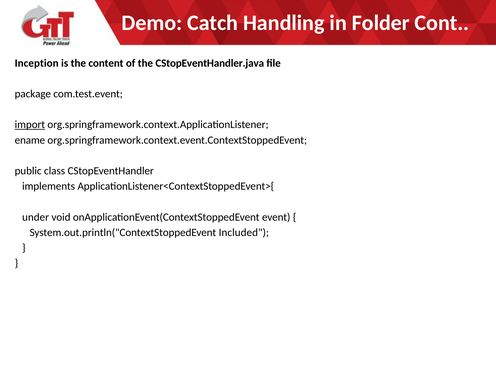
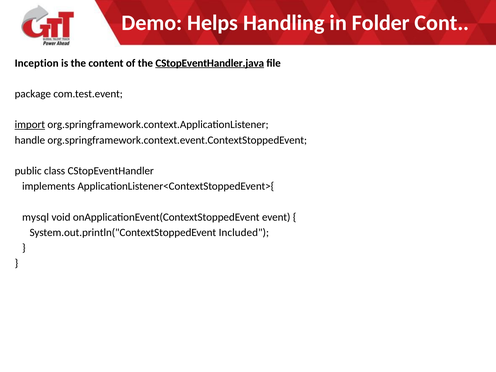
Catch: Catch -> Helps (213, 23)
CStopEventHandler.java underline: none -> present (210, 63)
ename: ename -> handle (30, 140)
under: under -> mysql (36, 217)
